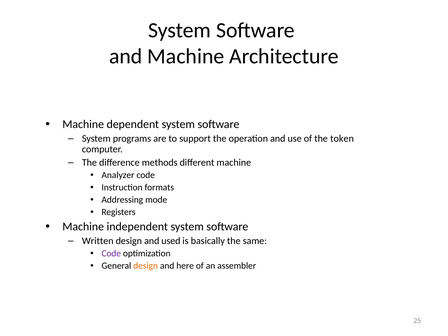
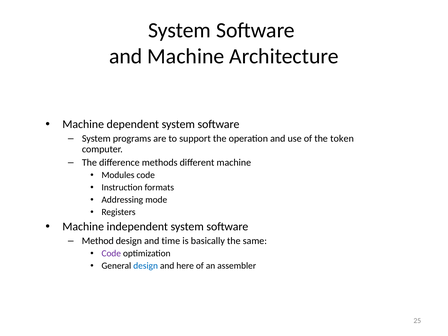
Analyzer: Analyzer -> Modules (118, 175)
Written: Written -> Method (98, 241)
used: used -> time (171, 241)
design colour: orange -> blue (146, 266)
